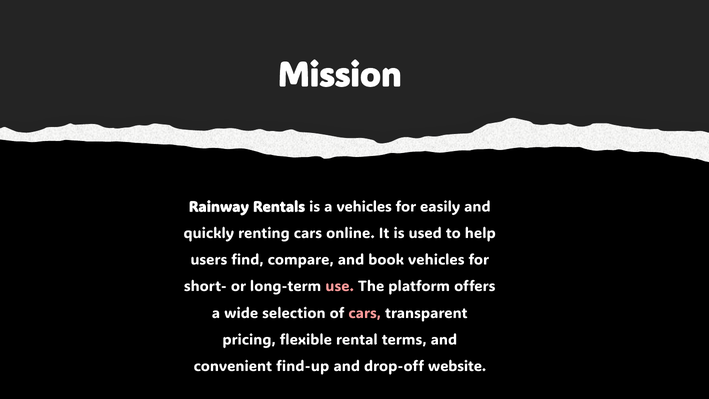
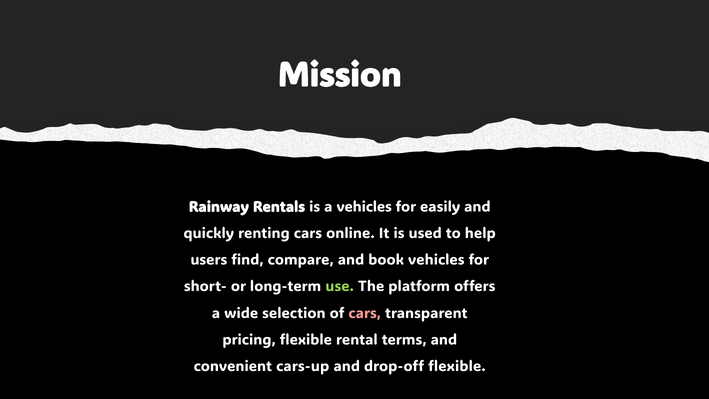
use colour: pink -> light green (340, 286)
find-up: find-up -> cars-up (303, 366)
drop-off website: website -> flexible (457, 366)
